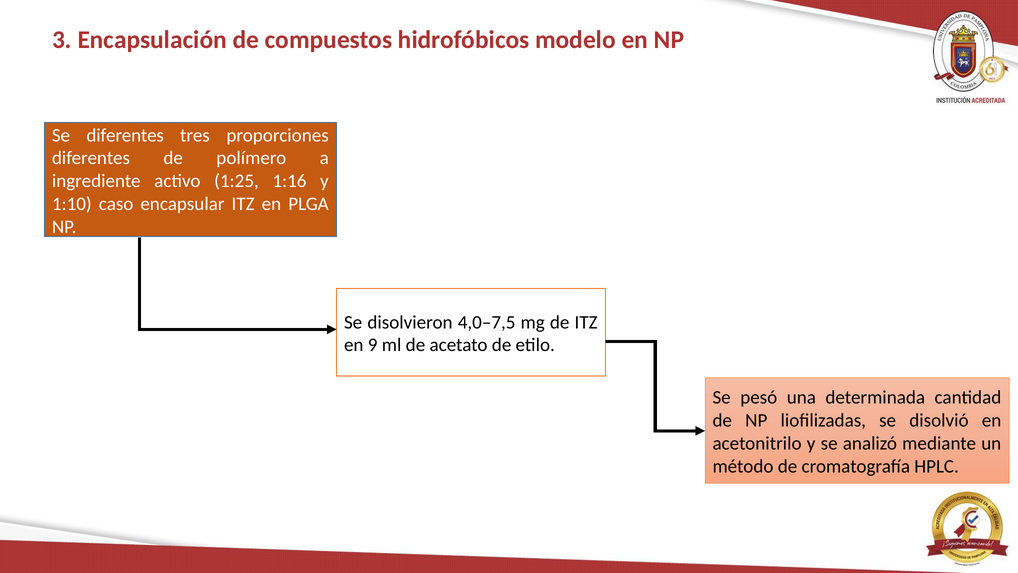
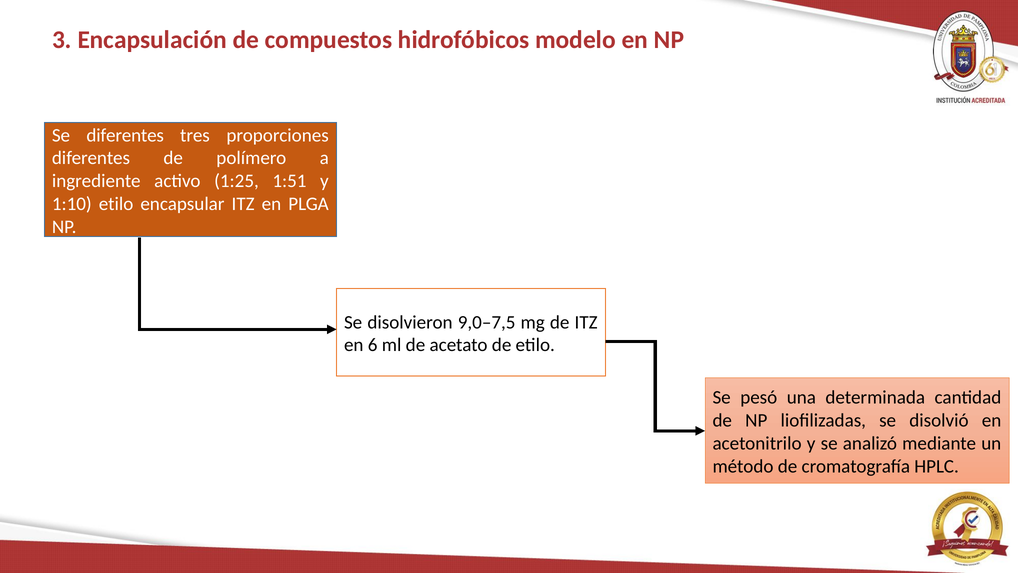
1:16: 1:16 -> 1:51 (289, 181)
1:10 caso: caso -> etilo (116, 204)
4,0–7,5: 4,0–7,5 -> 9,0–7,5 (487, 322)
9: 9 -> 6 (373, 345)
